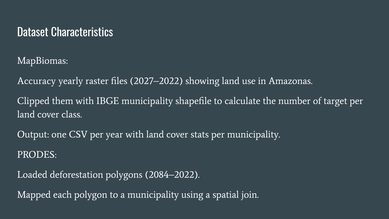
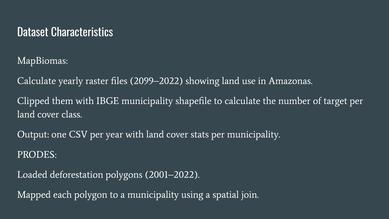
Accuracy: Accuracy -> Calculate (37, 81)
2027–2022: 2027–2022 -> 2099–2022 (156, 81)
2084–2022: 2084–2022 -> 2001–2022 (172, 174)
